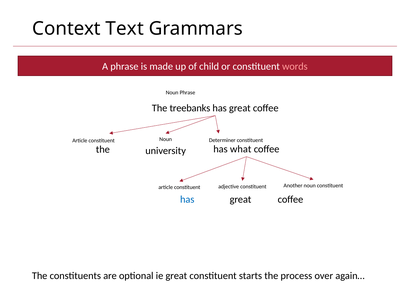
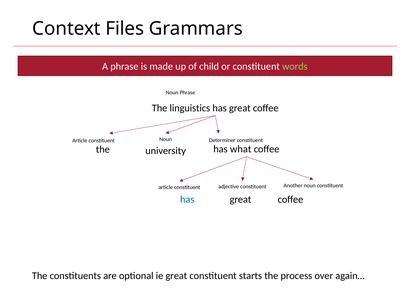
Text: Text -> Files (125, 28)
words colour: pink -> light green (295, 66)
treebanks: treebanks -> linguistics (190, 108)
